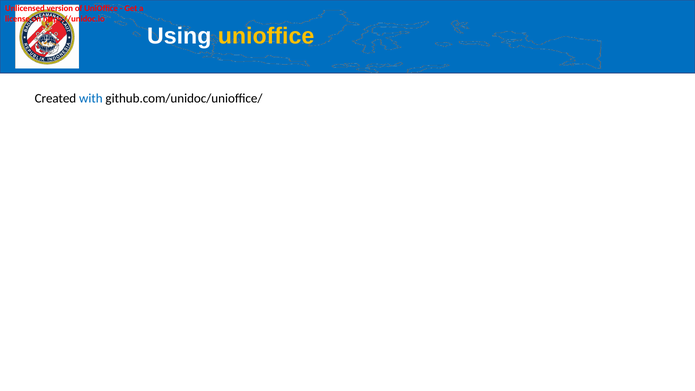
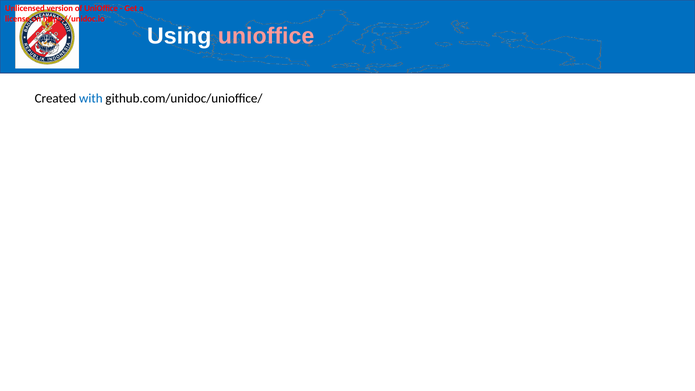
unioffice colour: yellow -> pink (266, 36)
